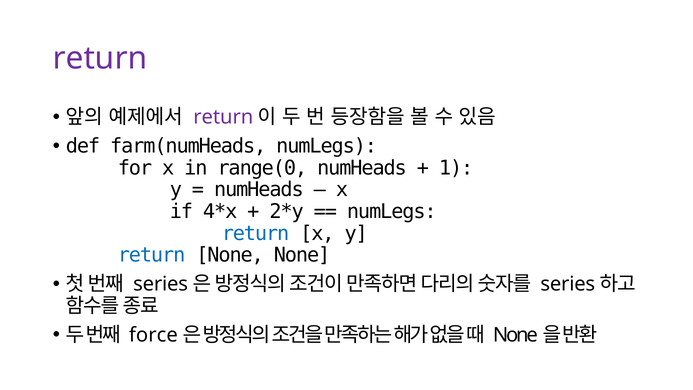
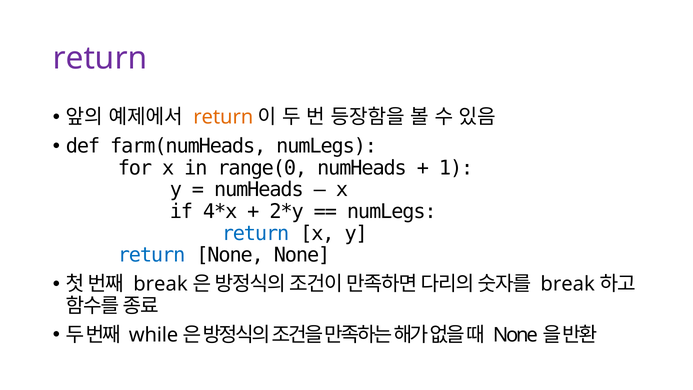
return colour: purple -> orange (223, 117)
series: series -> break (160, 284)
series: series -> break (568, 284)
force: force -> while (154, 335)
